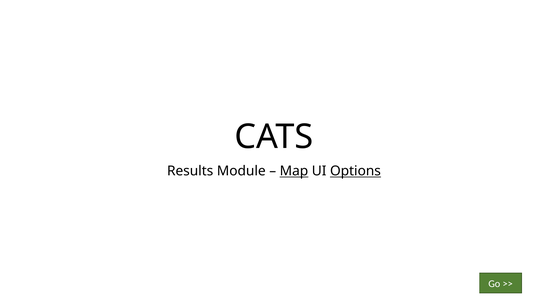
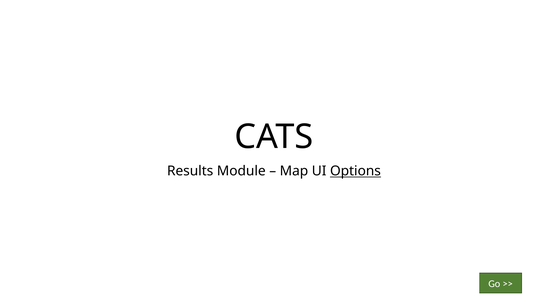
Map underline: present -> none (294, 171)
